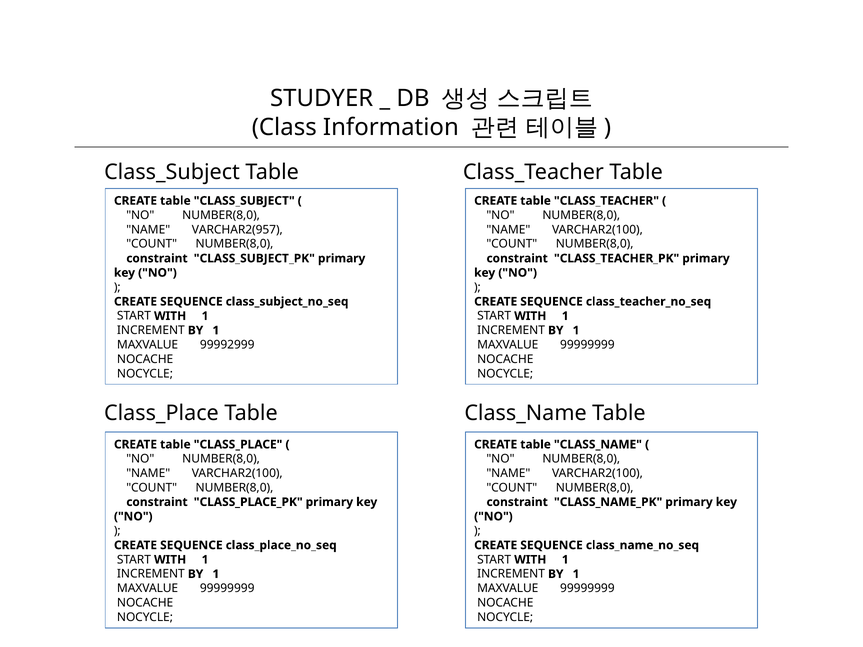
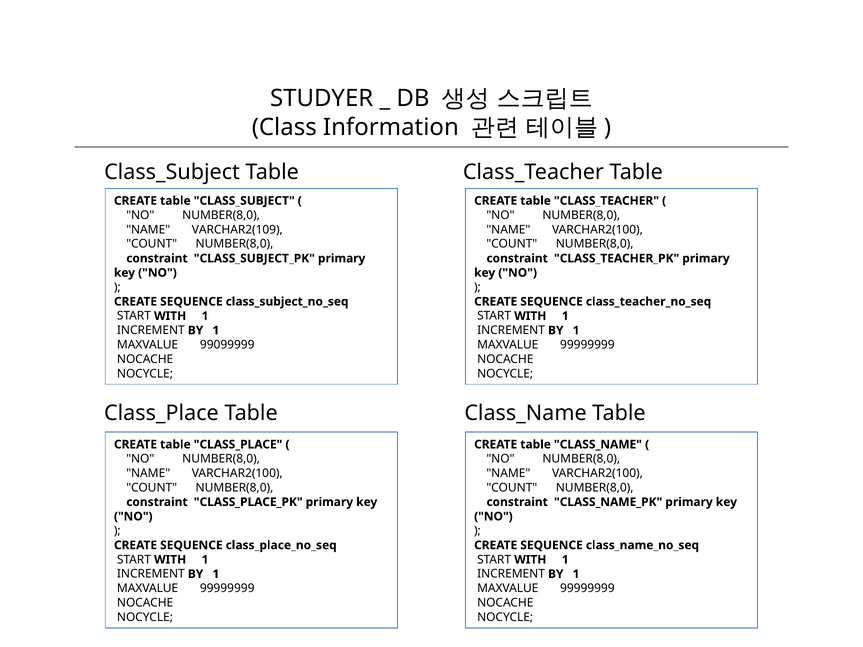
VARCHAR2(957: VARCHAR2(957 -> VARCHAR2(109 (237, 230)
99992999: 99992999 -> 99099999 (227, 345)
